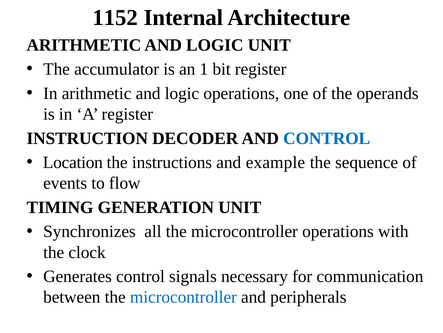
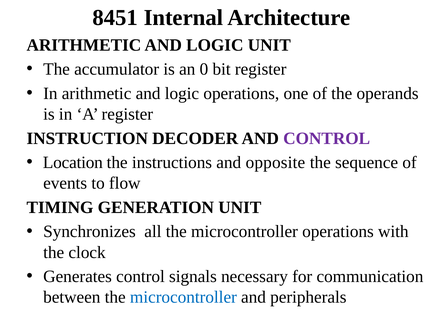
1152: 1152 -> 8451 (115, 17)
1: 1 -> 0 (204, 69)
CONTROL colour: blue -> purple (327, 138)
example: example -> opposite (275, 162)
